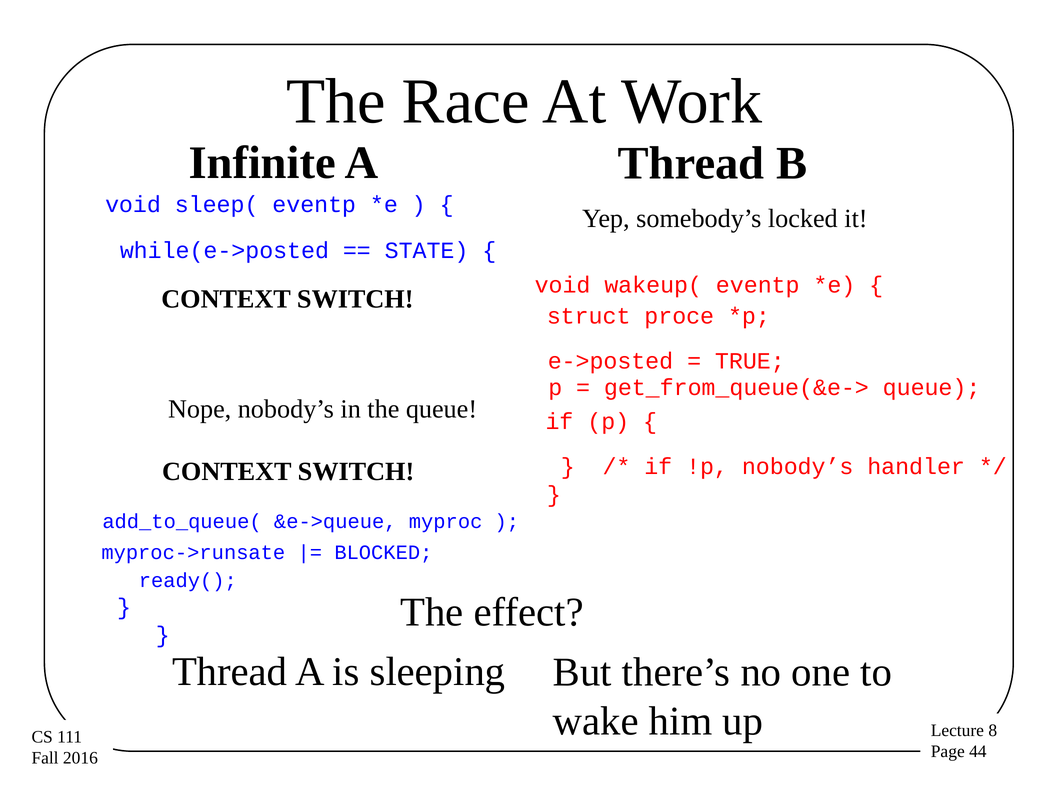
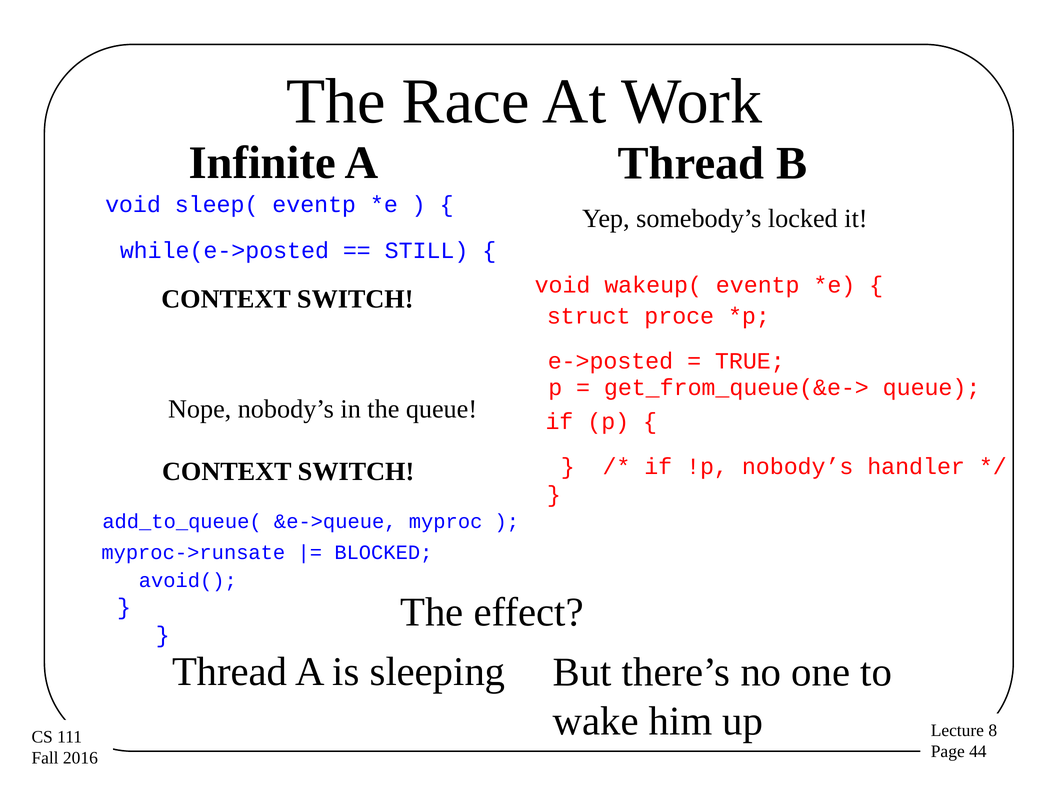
STATE: STATE -> STILL (427, 251)
ready(: ready( -> avoid( (188, 581)
